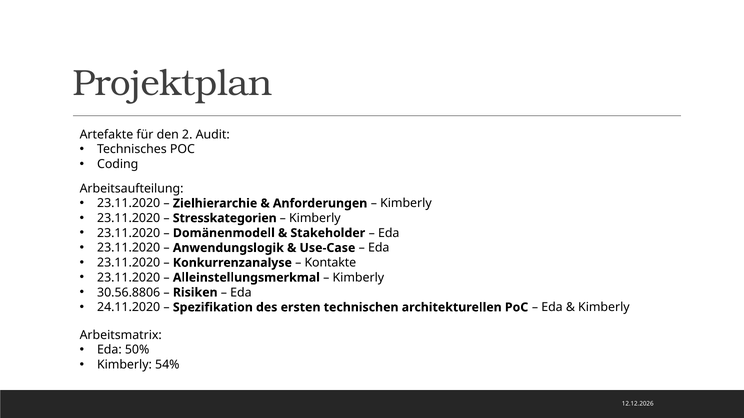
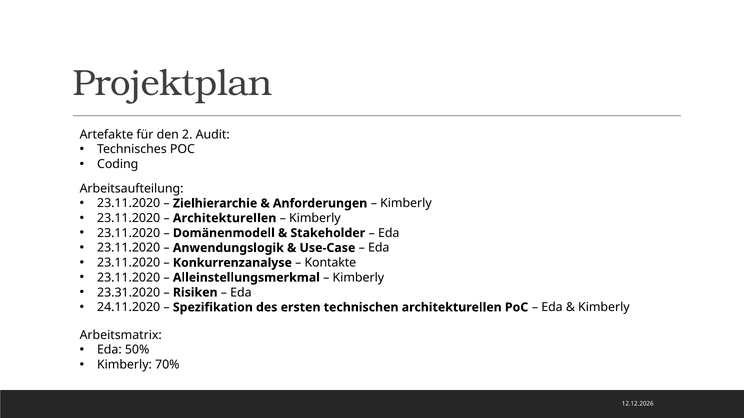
Stresskategorien: Stresskategorien -> Architekturellen (225, 218)
30.56.8806: 30.56.8806 -> 23.31.2020 (129, 293)
54%: 54% -> 70% (167, 365)
